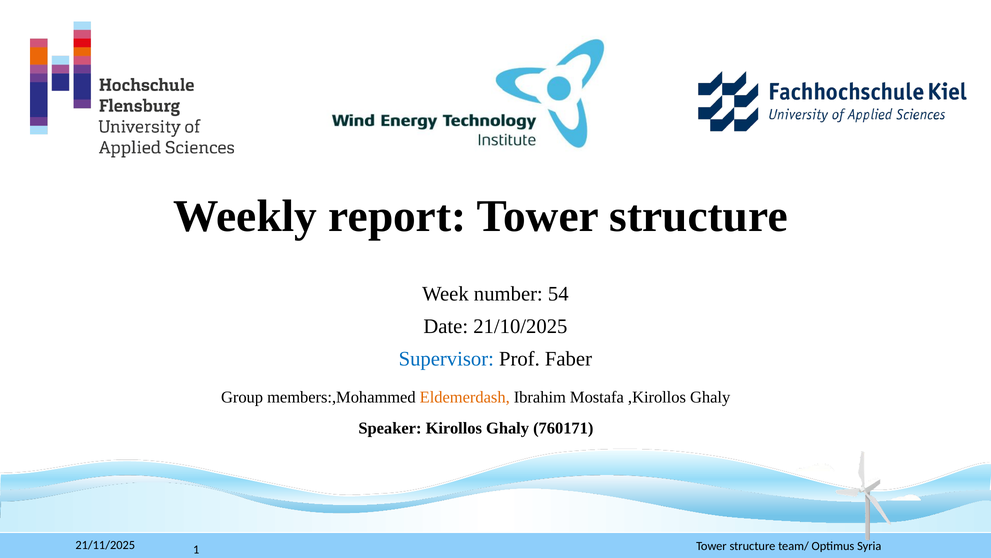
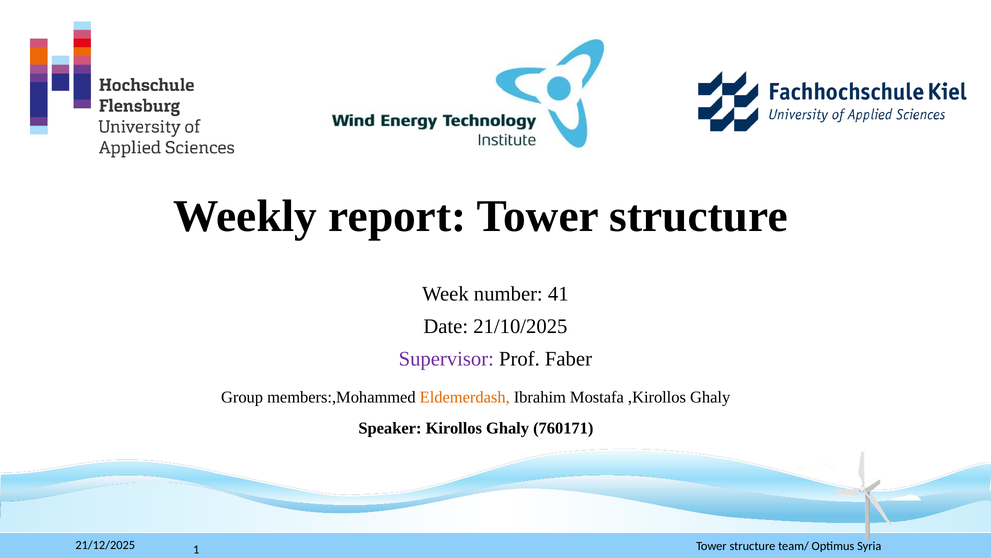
54: 54 -> 41 (558, 293)
Supervisor colour: blue -> purple (446, 359)
21/11/2025: 21/11/2025 -> 21/12/2025 (105, 545)
